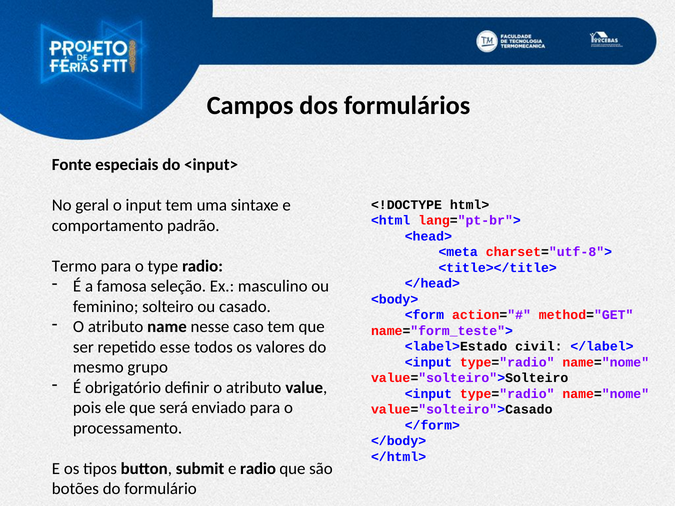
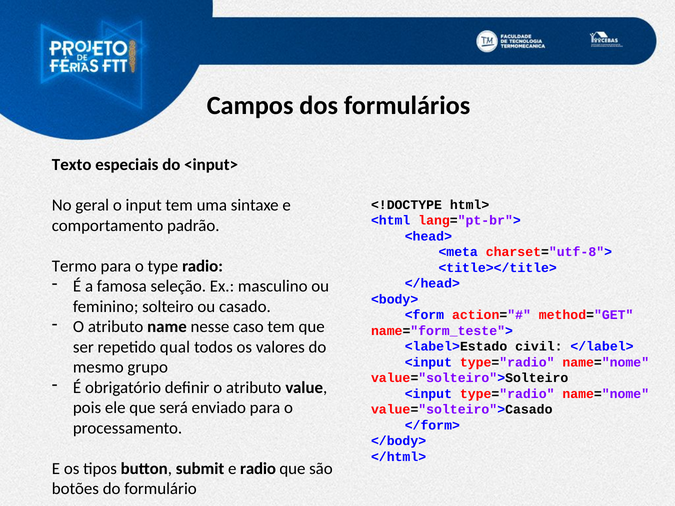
Fonte: Fonte -> Texto (72, 165)
esse: esse -> qual (175, 347)
